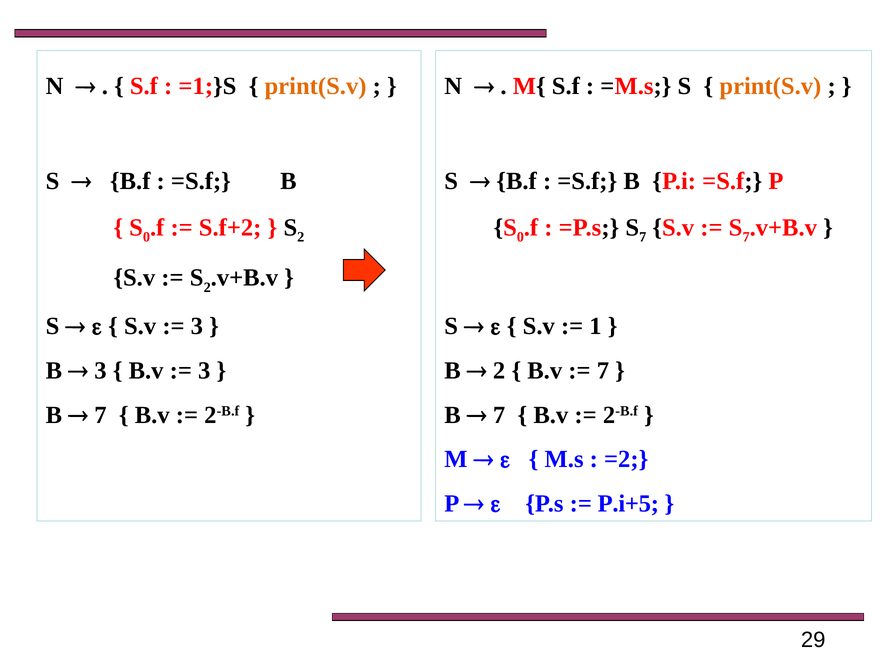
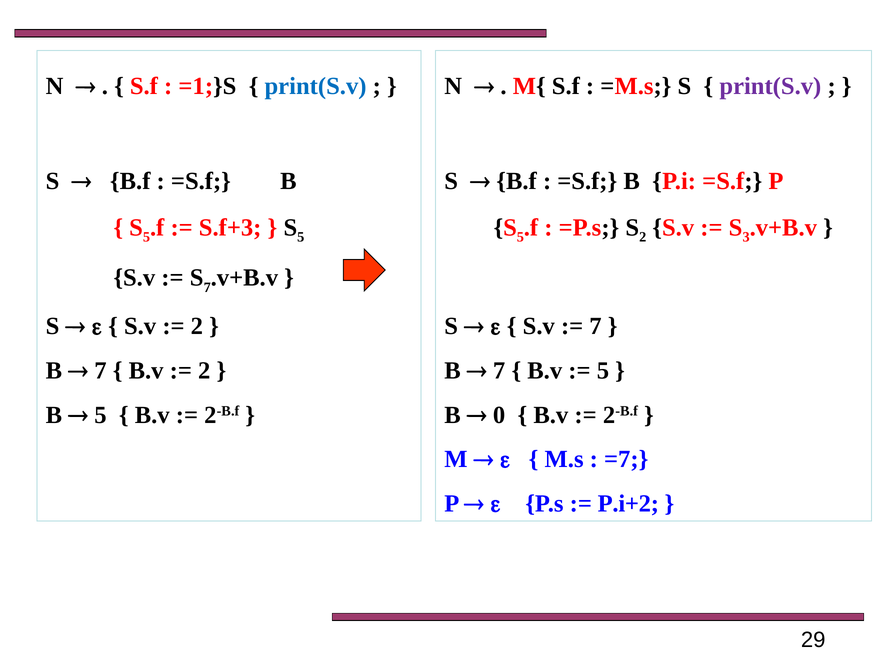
print(S.v colour: orange -> blue (316, 86)
print(S.v colour: orange -> purple (770, 86)
0: 0 -> 5 (147, 237)
S.f+2: S.f+2 -> S.f+3 (230, 227)
2: 2 -> 5 (301, 237)
0: 0 -> 5 (520, 237)
=P.s S 7: 7 -> 2 (643, 237)
7: 7 -> 3 (746, 237)
2: 2 -> 7 (207, 287)
3: 3 -> 2 (197, 326)
1: 1 -> 7 (596, 326)
3: 3 -> 7 (100, 370)
3: 3 -> 2 (204, 370)
2: 2 -> 7 (499, 370)
7: 7 -> 5 (603, 370)
7: 7 -> 5 (100, 415)
7: 7 -> 0 (499, 415)
=2: =2 -> =7 (626, 459)
P.i+5: P.i+5 -> P.i+2 (628, 503)
